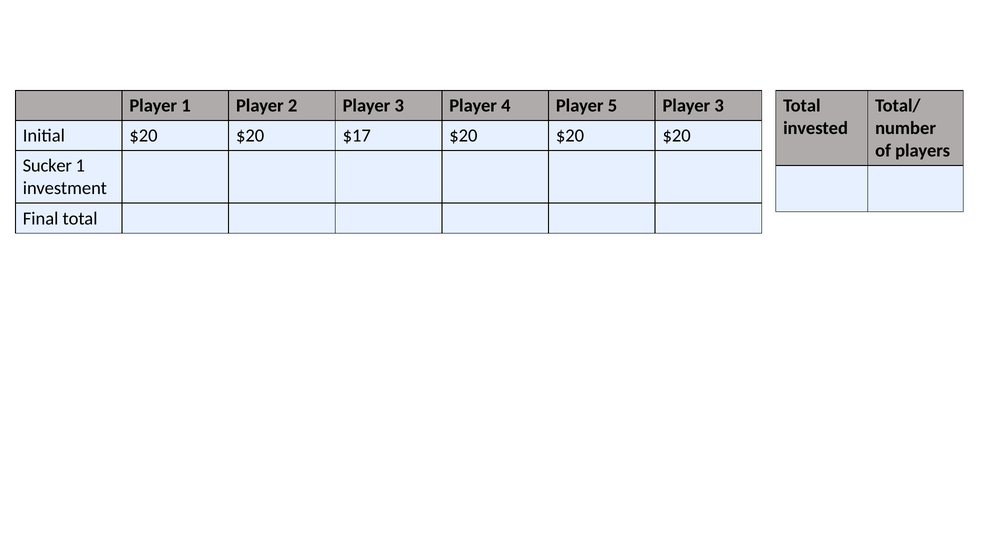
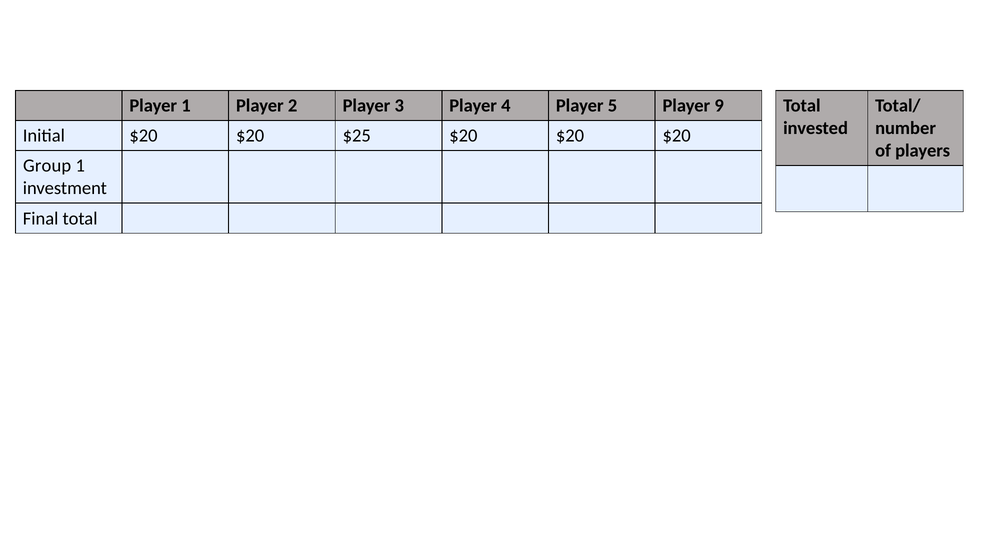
5 Player 3: 3 -> 9 (719, 106)
$17: $17 -> $25 (357, 136)
Sucker: Sucker -> Group (47, 166)
